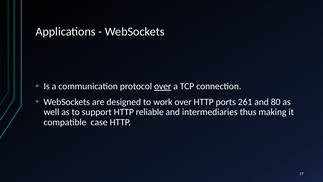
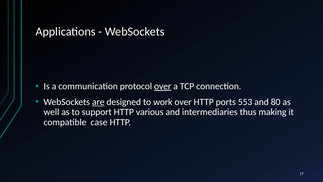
are underline: none -> present (98, 102)
261: 261 -> 553 (245, 102)
reliable: reliable -> various (150, 112)
